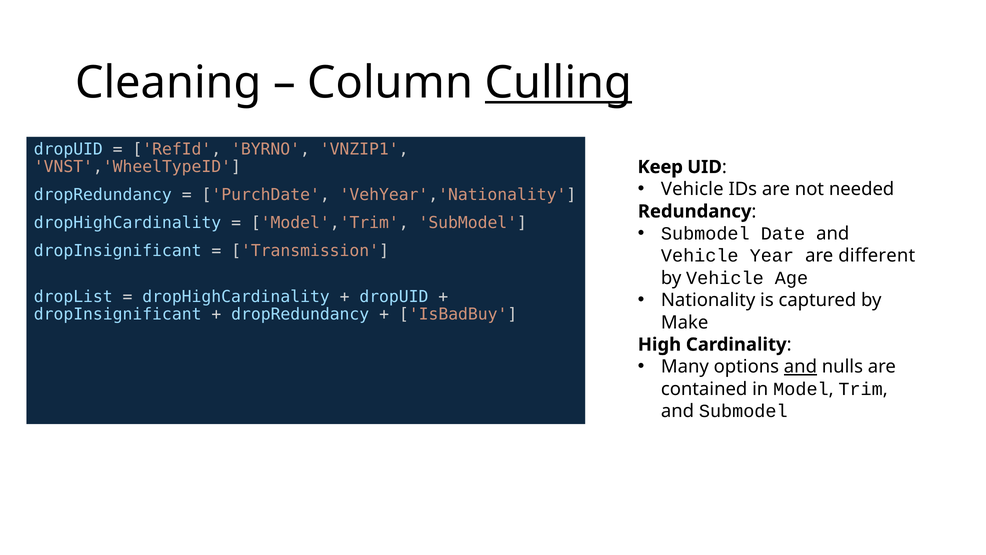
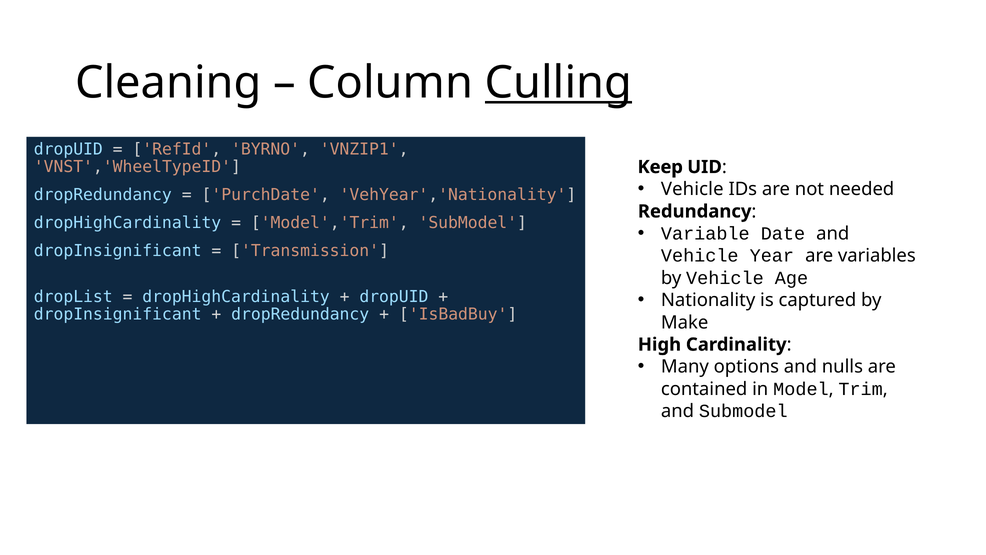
Submodel: Submodel -> Variable (705, 233)
different: different -> variables (877, 256)
and underline: present -> none (800, 367)
